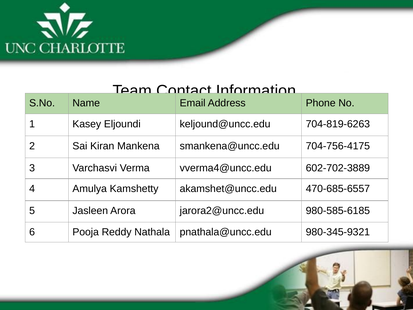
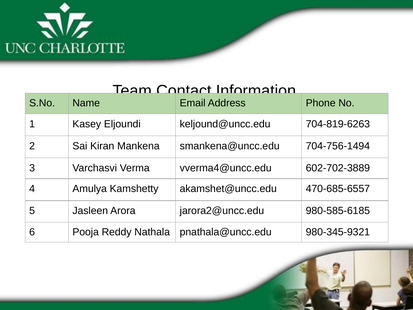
704-756-4175: 704-756-4175 -> 704-756-1494 (338, 146)
